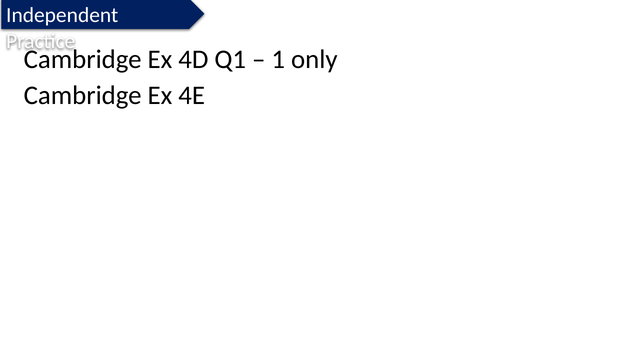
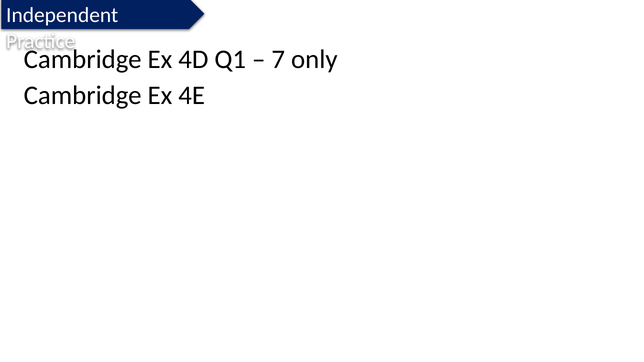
1: 1 -> 7 (278, 60)
